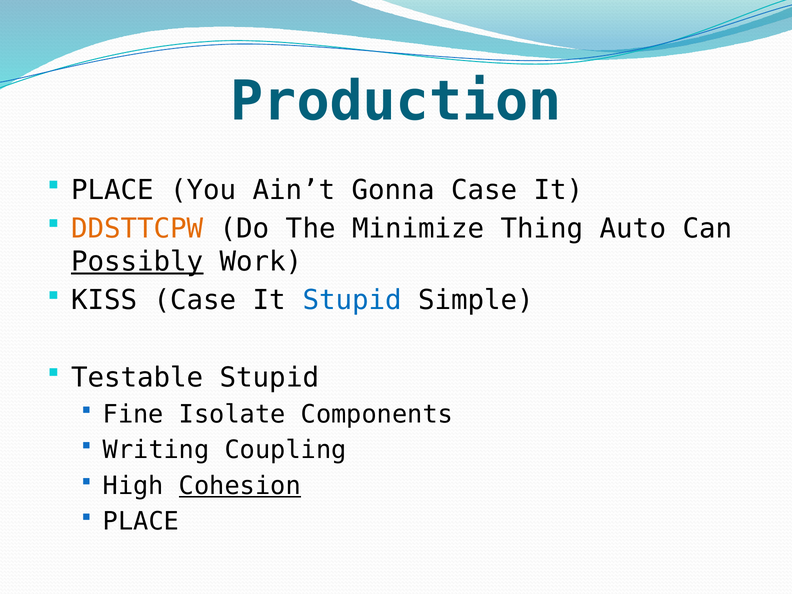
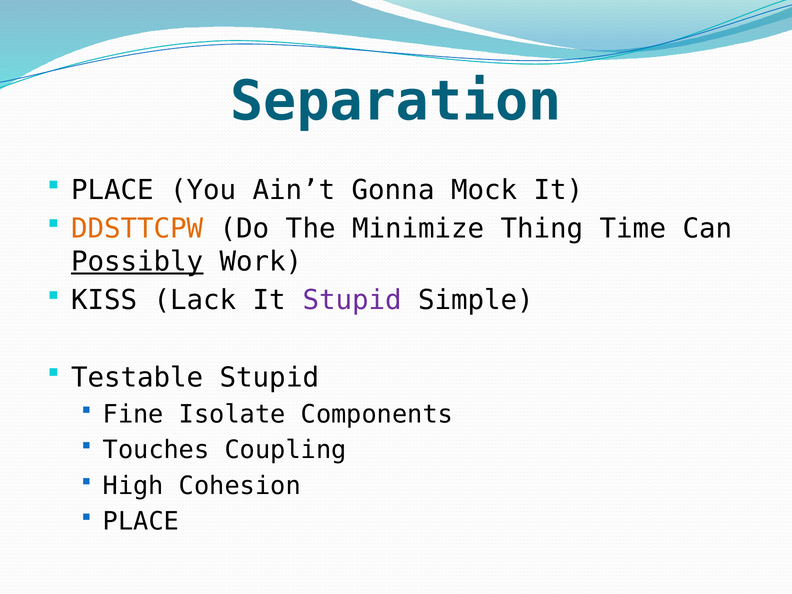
Production: Production -> Separation (396, 102)
Gonna Case: Case -> Mock (484, 190)
Auto: Auto -> Time (633, 229)
KISS Case: Case -> Lack (195, 300)
Stupid colour: blue -> purple (352, 300)
Writing: Writing -> Touches (156, 450)
Cohesion underline: present -> none (240, 486)
